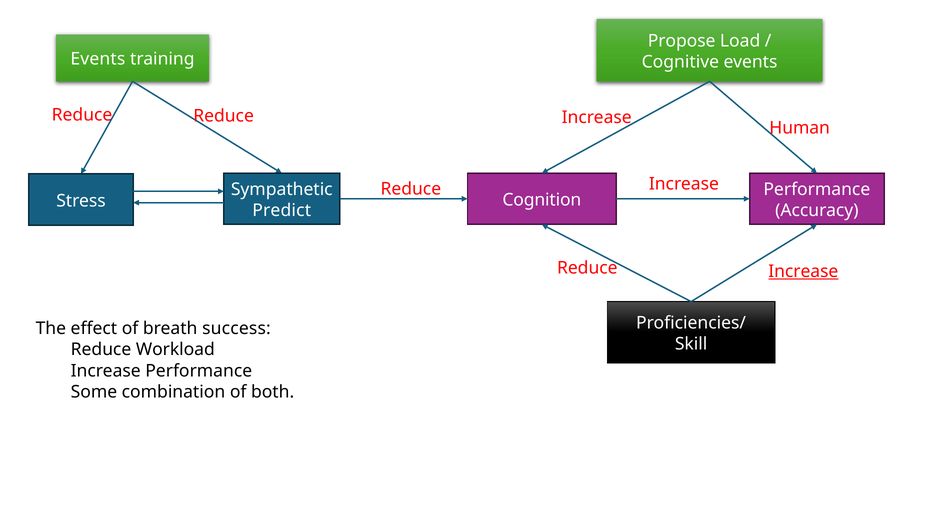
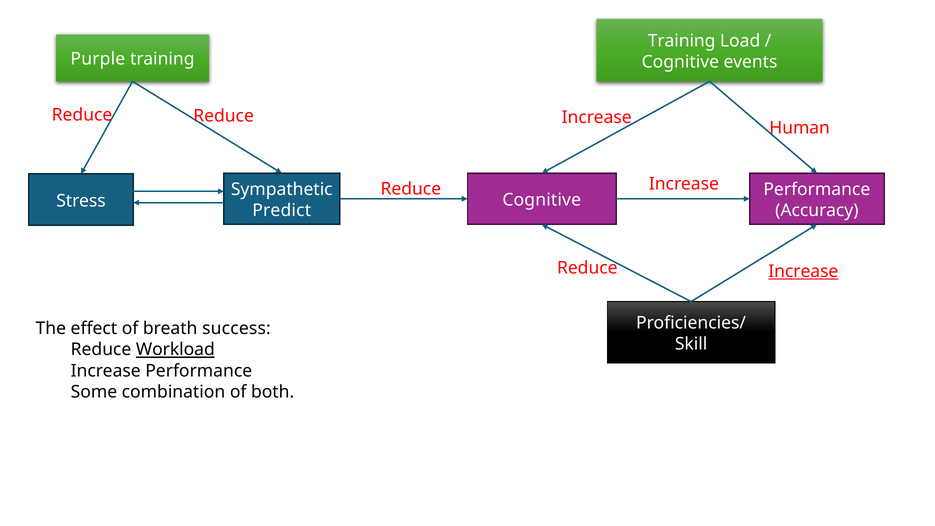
Propose: Propose -> Training (682, 41)
Events: Events -> Purple (98, 59)
Cognition: Cognition -> Cognitive (542, 200)
Workload underline: none -> present (175, 350)
